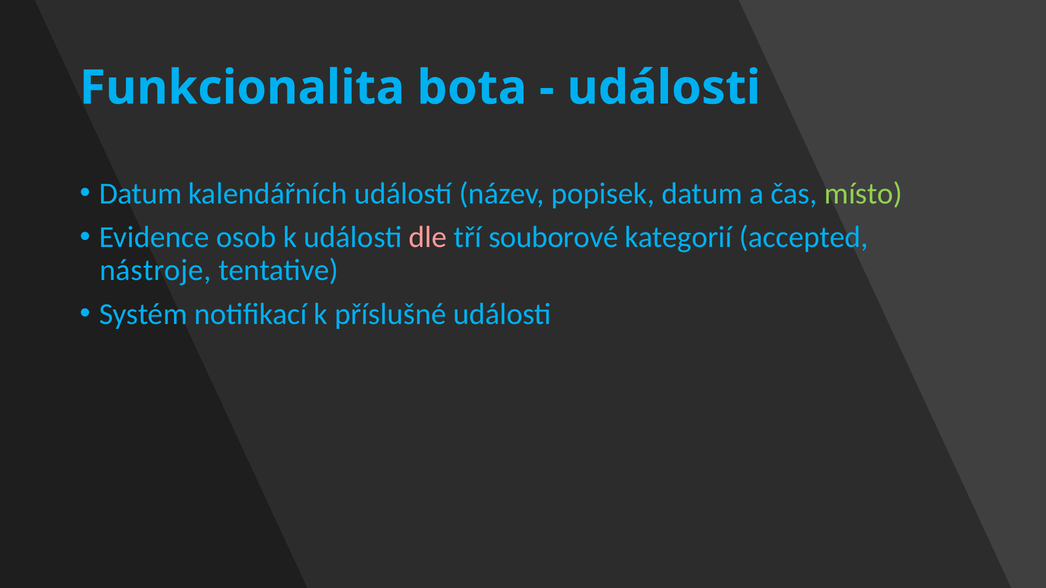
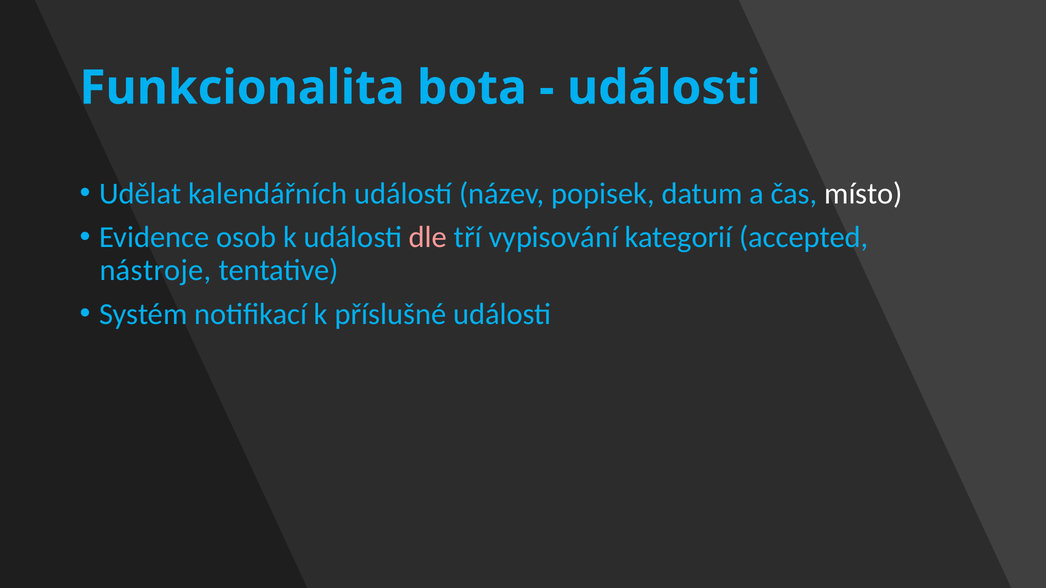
Datum: Datum -> Udělat (140, 194)
místo colour: light green -> white (863, 194)
souborové: souborové -> vypisování (553, 237)
